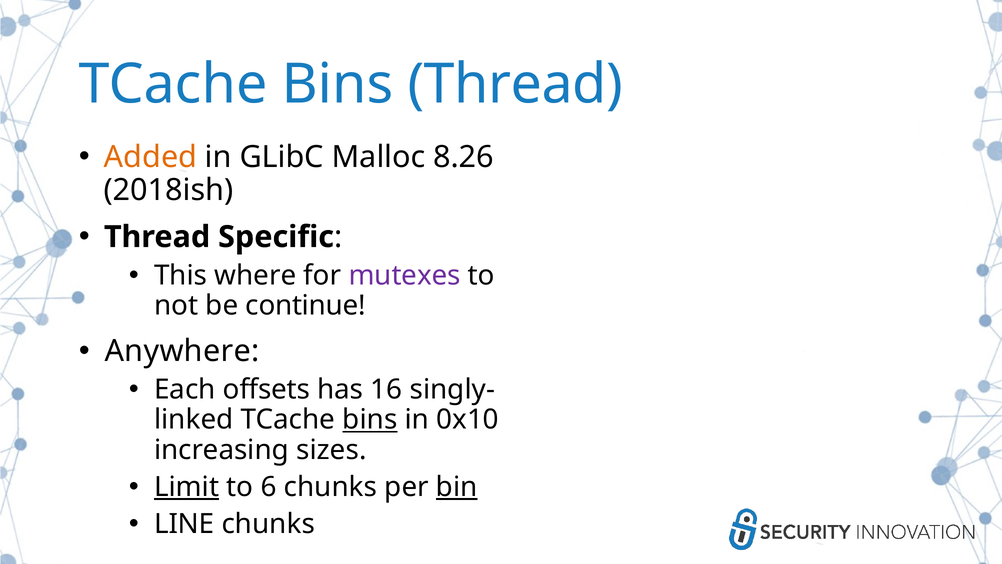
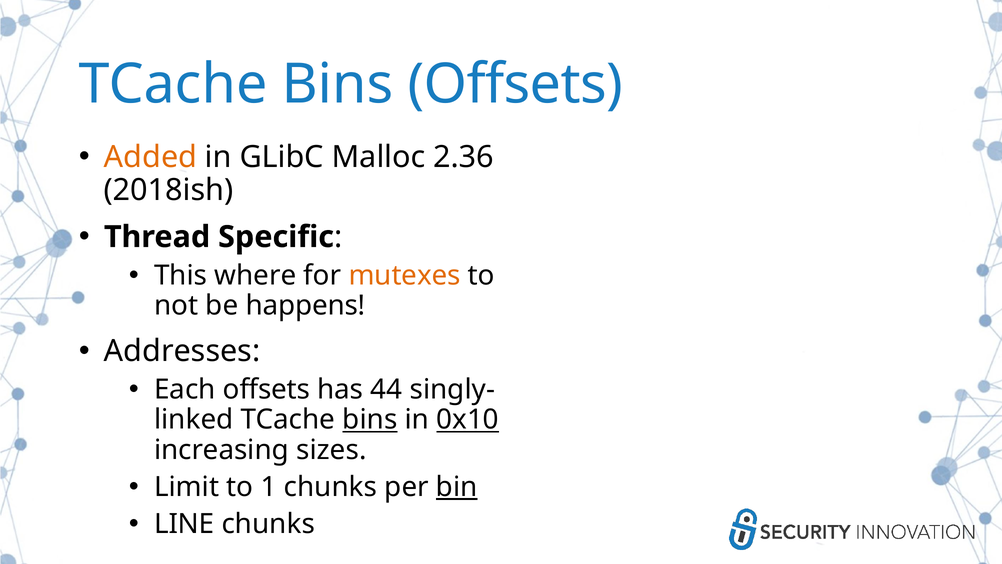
Bins Thread: Thread -> Offsets (515, 84)
8.26: 8.26 -> 2.36 (464, 157)
mutexes colour: purple -> orange (405, 275)
continue: continue -> happens (305, 305)
Anywhere: Anywhere -> Addresses (182, 351)
16: 16 -> 44 (386, 389)
0x10 underline: none -> present (468, 420)
Limit underline: present -> none (187, 487)
6: 6 -> 1 (269, 487)
